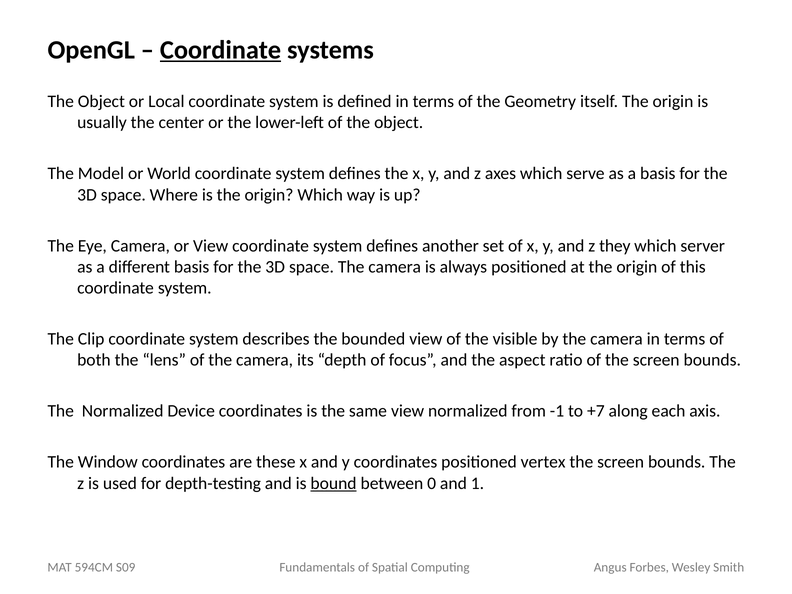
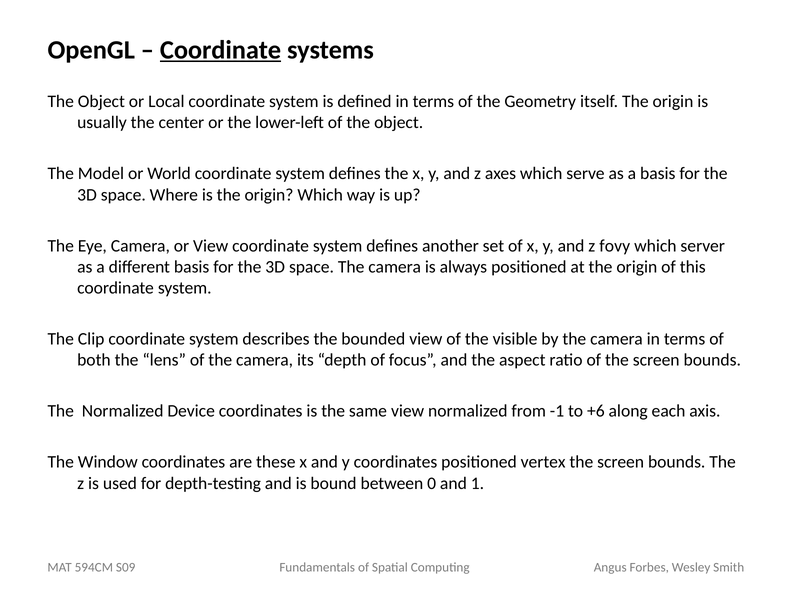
they: they -> fovy (615, 246)
+7: +7 -> +6 (596, 411)
bound underline: present -> none (334, 483)
